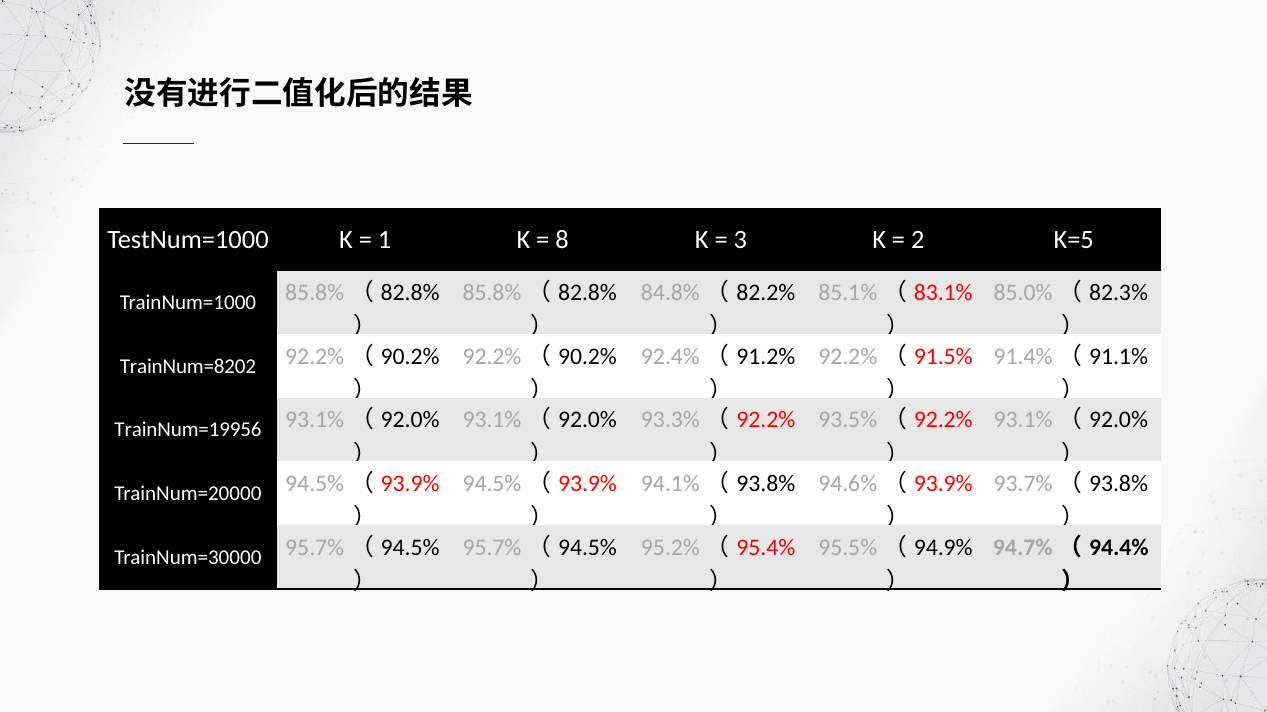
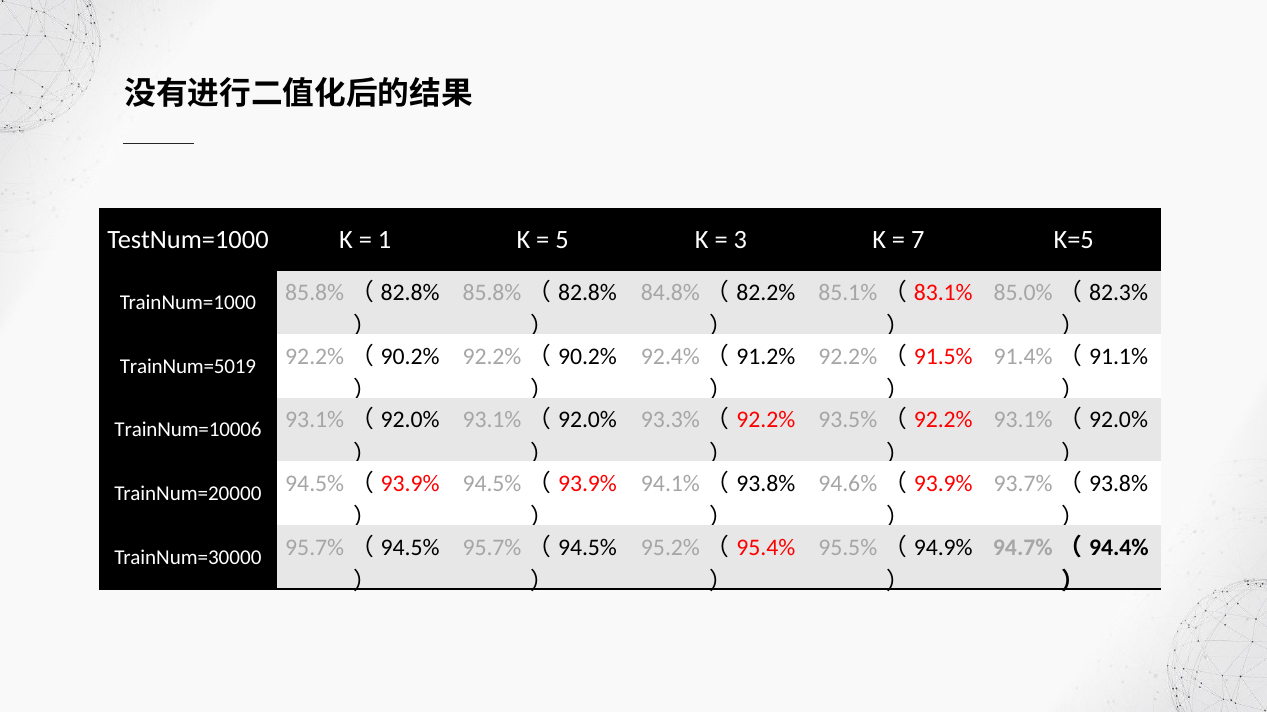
8: 8 -> 5 (562, 240)
2: 2 -> 7 (918, 240)
TrainNum=8202: TrainNum=8202 -> TrainNum=5019 (188, 366)
TrainNum=19956: TrainNum=19956 -> TrainNum=10006 (188, 430)
